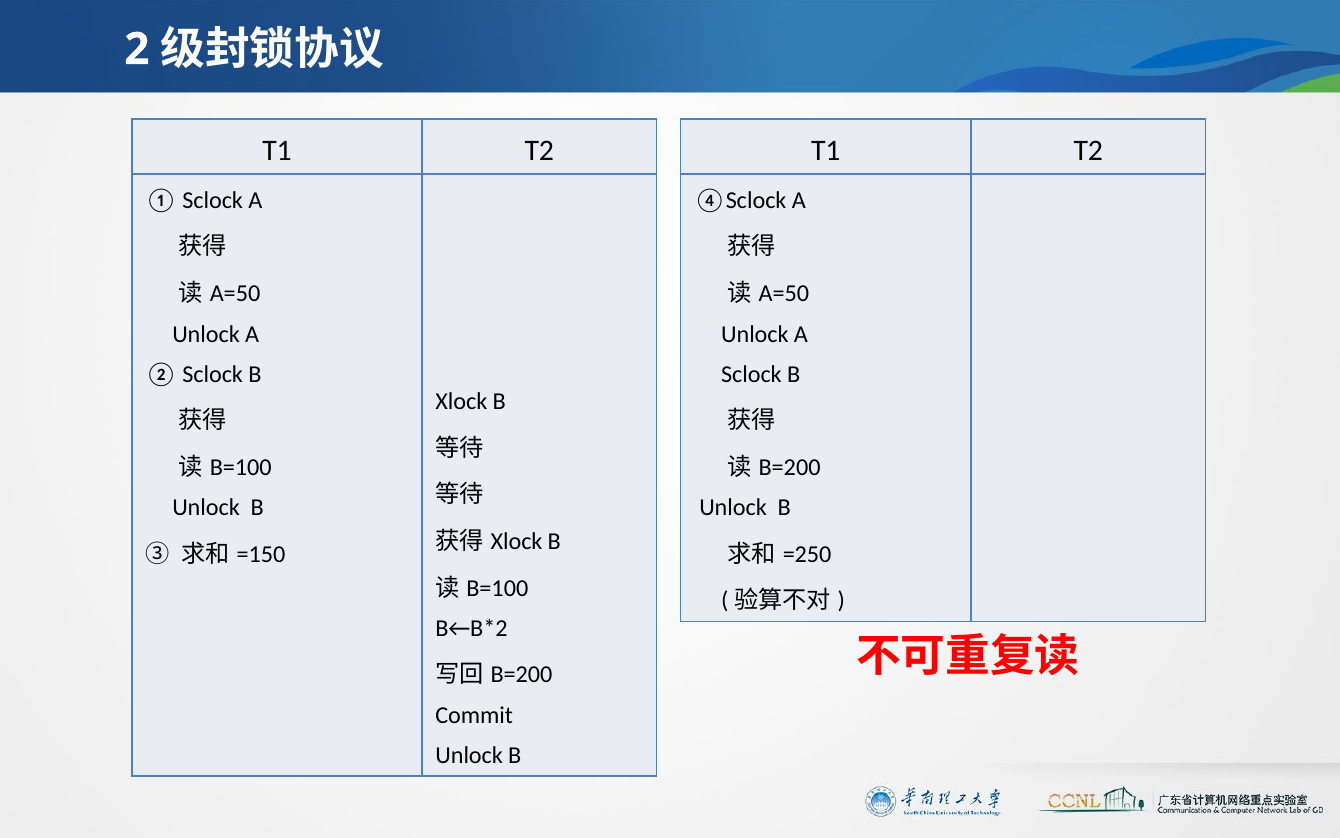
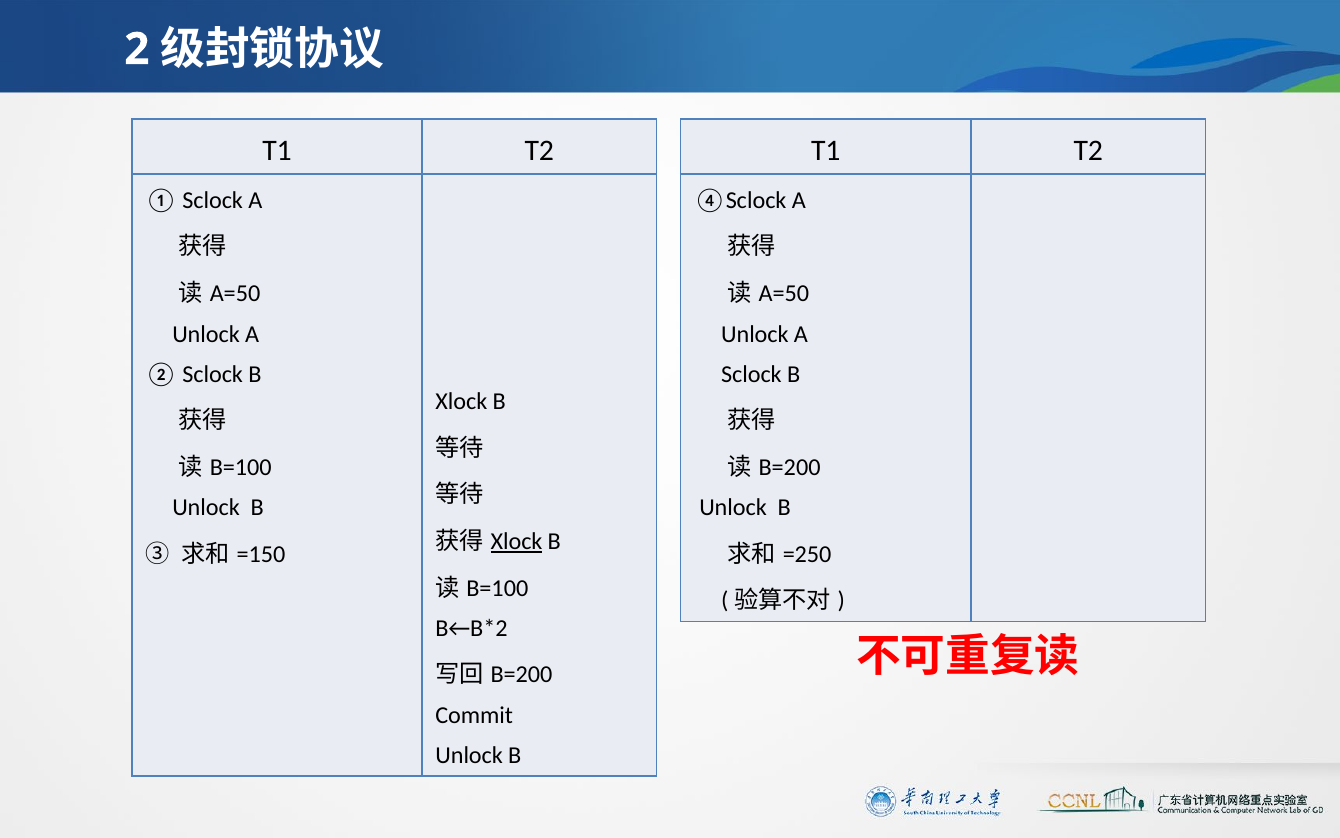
Xlock underline: none -> present (517, 541)
